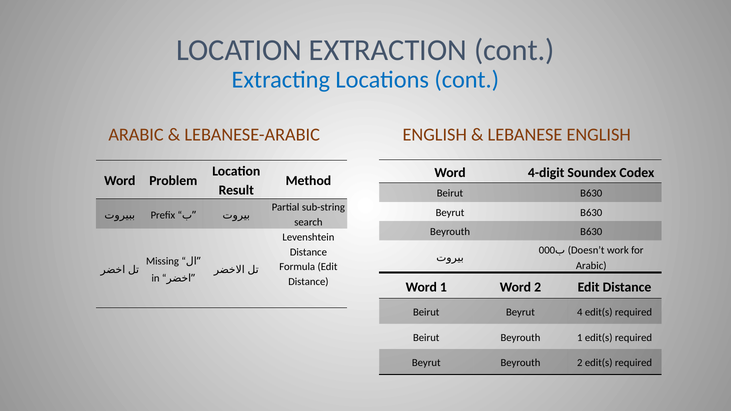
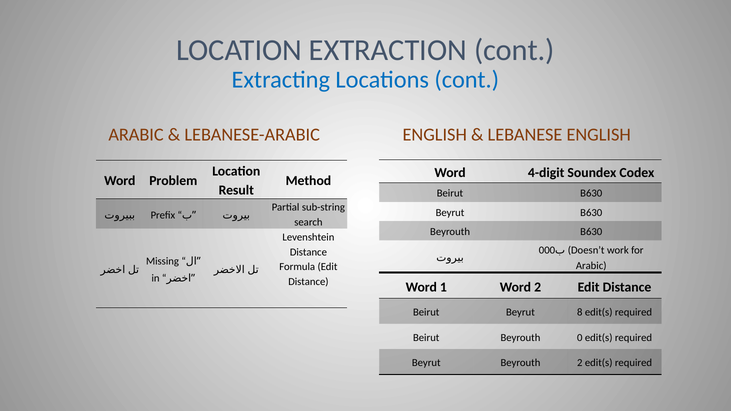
4: 4 -> 8 (580, 312)
Beyrouth 1: 1 -> 0 (580, 338)
